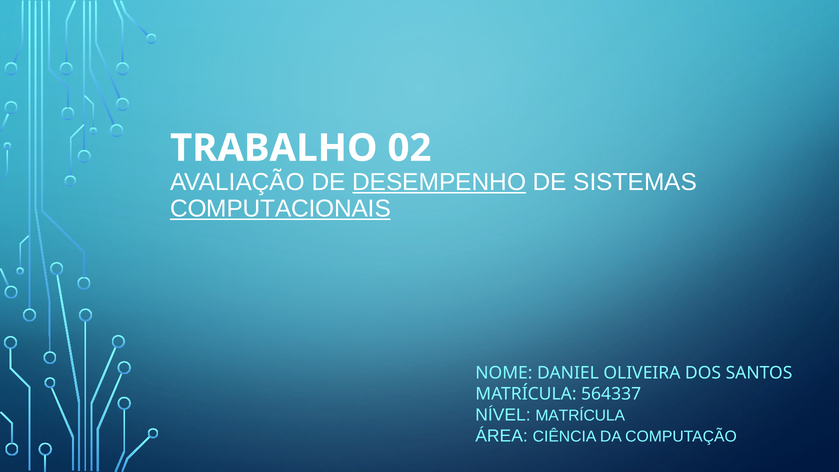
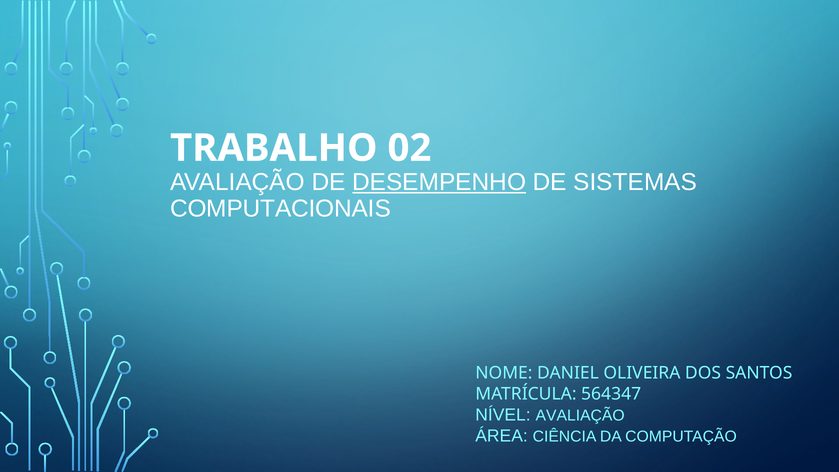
COMPUTACIONAIS underline: present -> none (280, 209)
564337: 564337 -> 564347 (611, 394)
NÍVEL MATRÍCULA: MATRÍCULA -> AVALIAÇÃO (580, 415)
